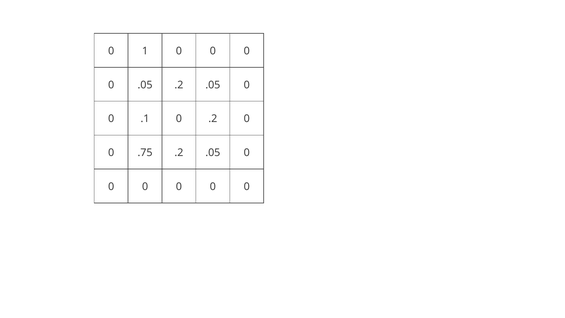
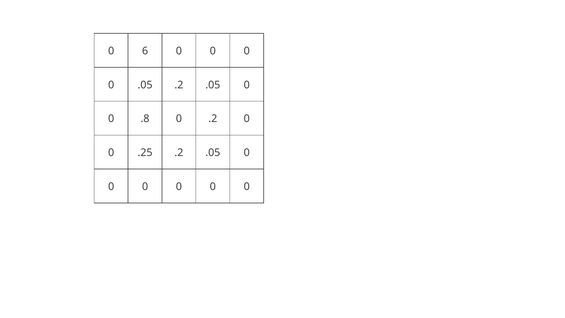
1: 1 -> 6 (145, 51)
.1: .1 -> .8 (145, 119)
.75: .75 -> .25 (145, 153)
